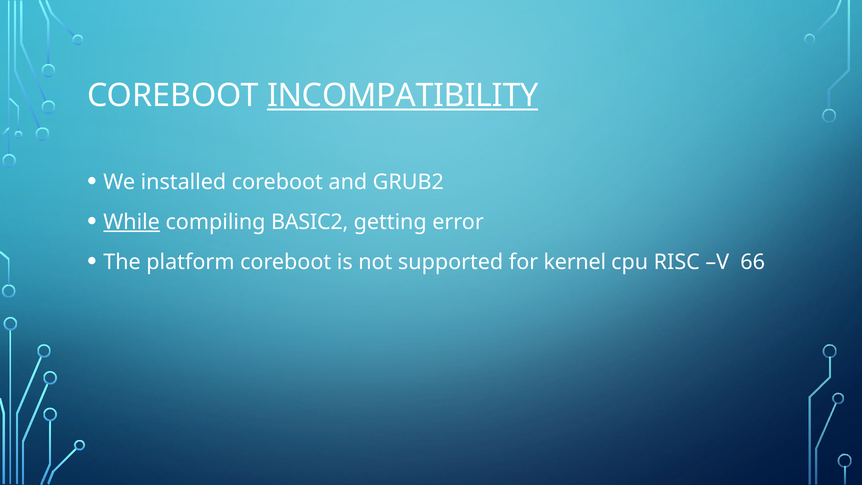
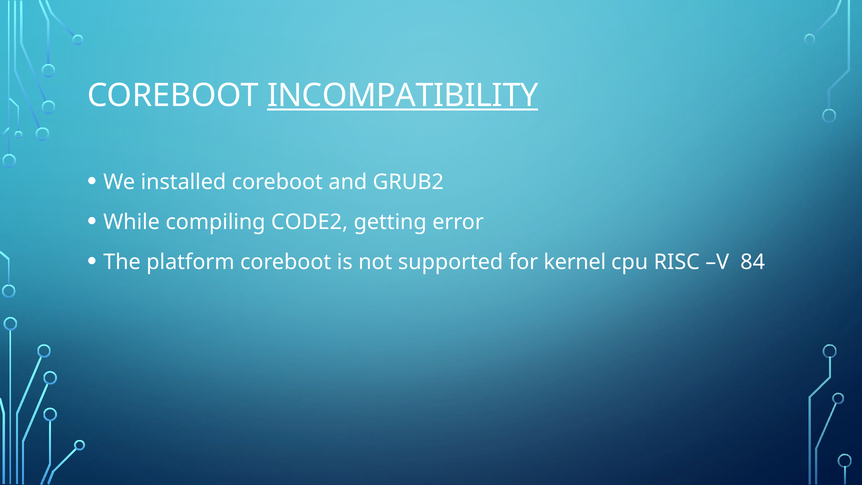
While underline: present -> none (132, 222)
BASIC2: BASIC2 -> CODE2 (310, 222)
66: 66 -> 84 (753, 262)
